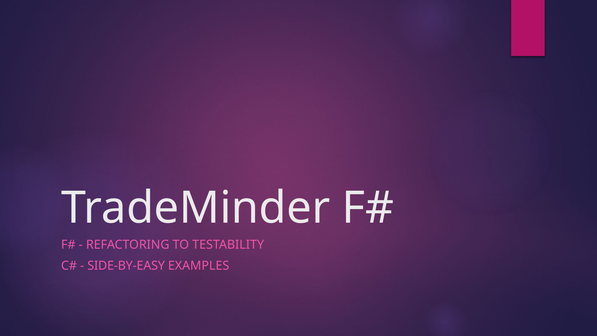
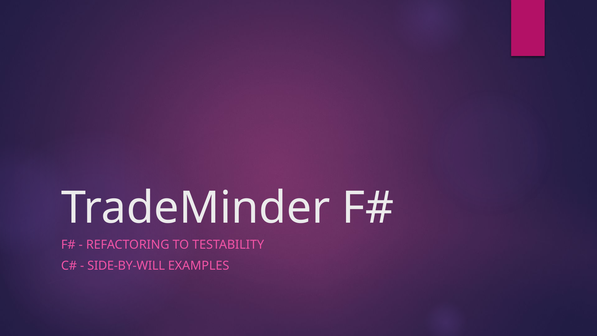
SIDE-BY-EASY: SIDE-BY-EASY -> SIDE-BY-WILL (126, 266)
